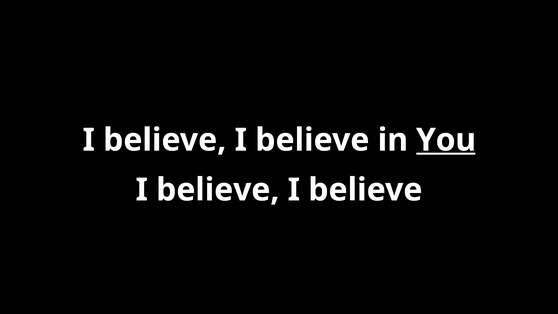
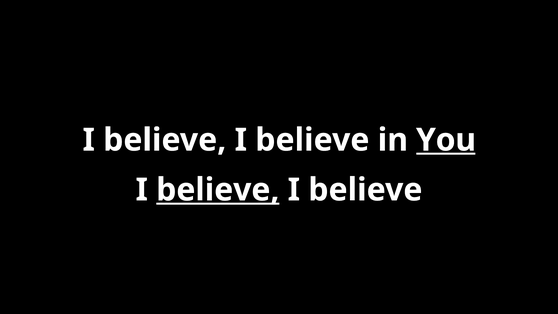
believe underline: none -> present (218, 190)
